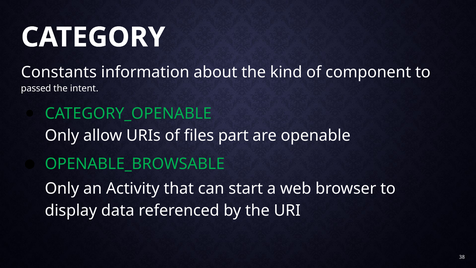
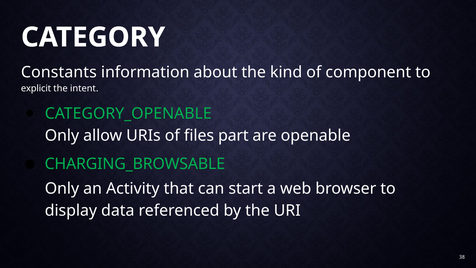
passed: passed -> explicit (36, 88)
OPENABLE_BROWSABLE: OPENABLE_BROWSABLE -> CHARGING_BROWSABLE (135, 164)
